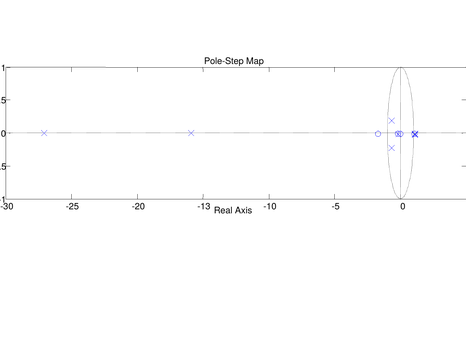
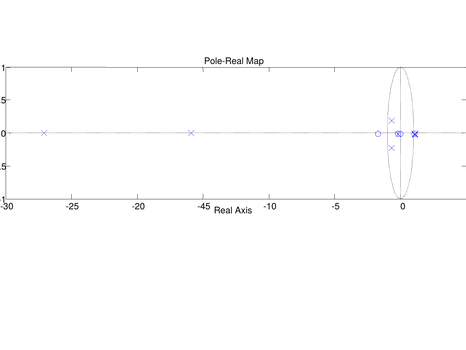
Pole-Step: Pole-Step -> Pole-Real (224, 61)
-13: -13 -> -45 (204, 206)
